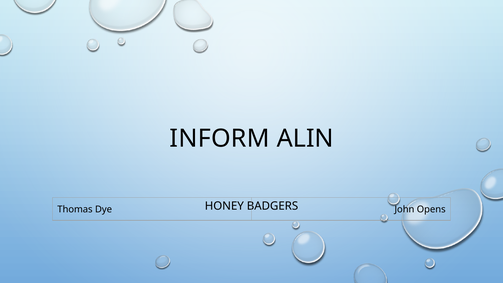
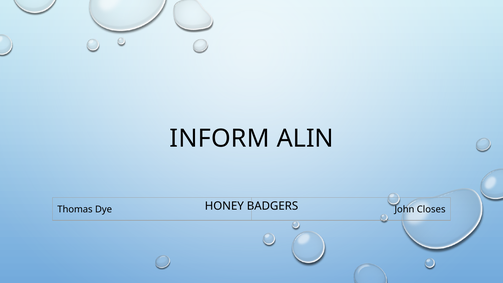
Opens: Opens -> Closes (431, 209)
